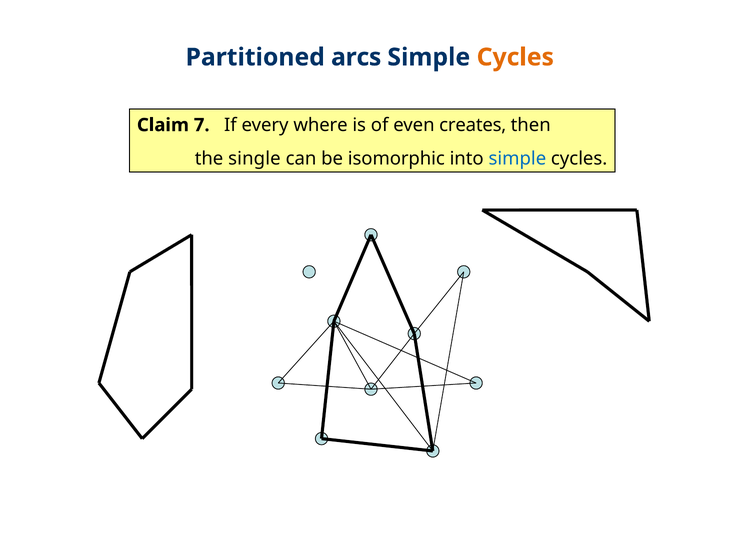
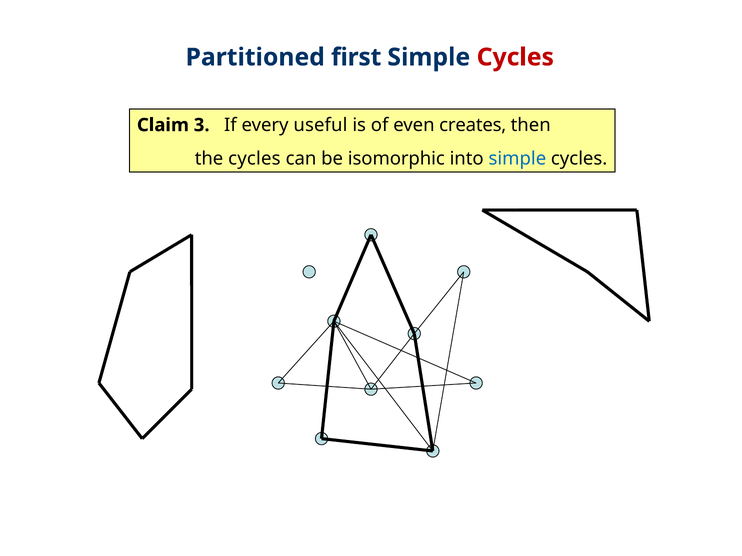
arcs: arcs -> first (356, 57)
Cycles colour: orange -> red (515, 57)
7: 7 -> 3 (202, 125)
where: where -> useful (320, 125)
the single: single -> cycles (254, 159)
